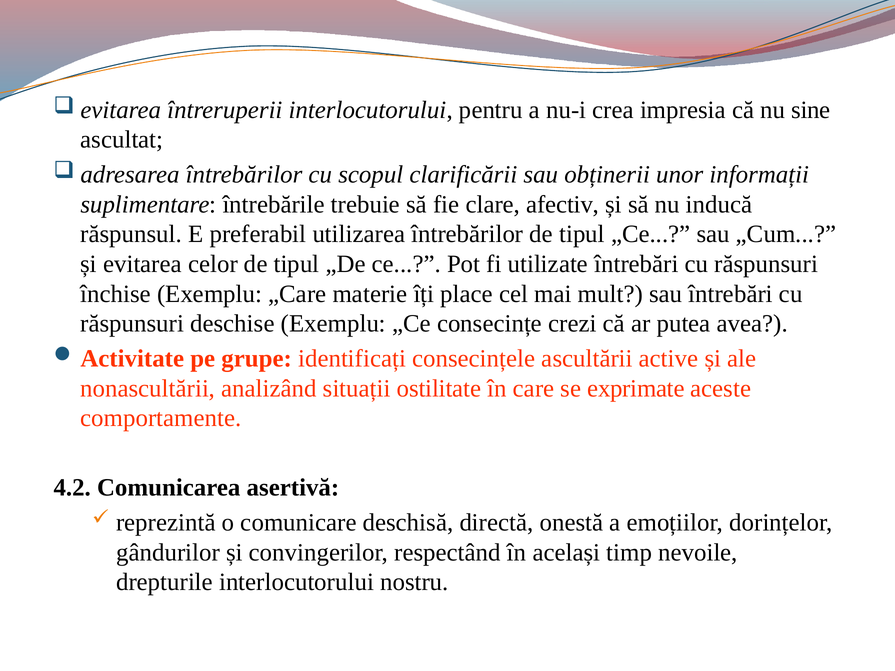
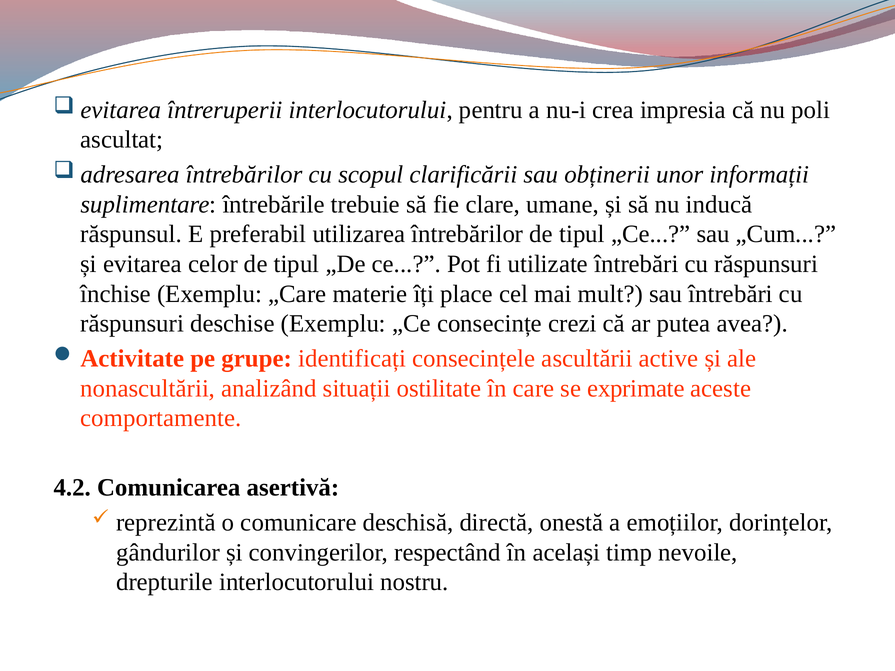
sine: sine -> poli (811, 110)
afectiv: afectiv -> umane (563, 204)
